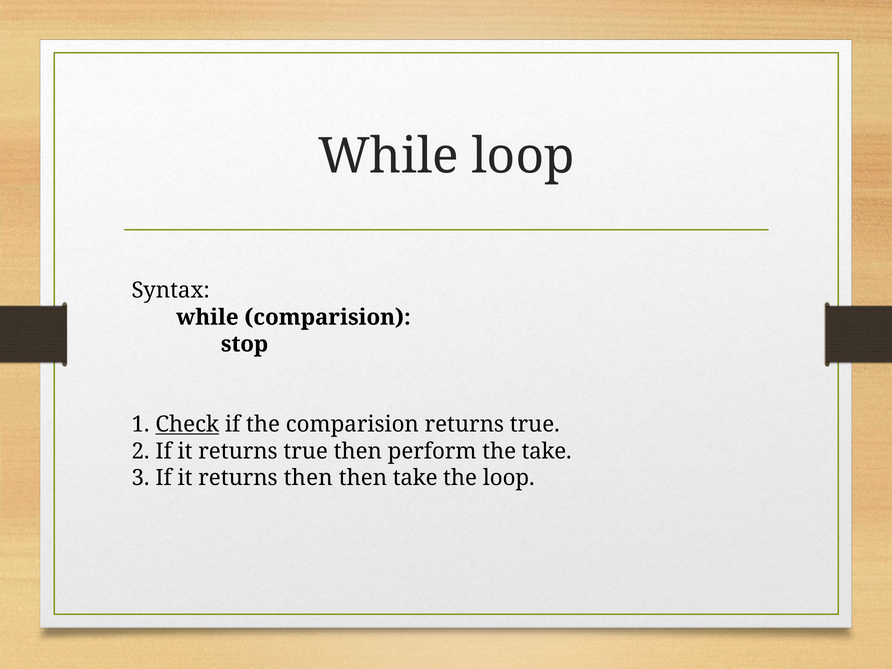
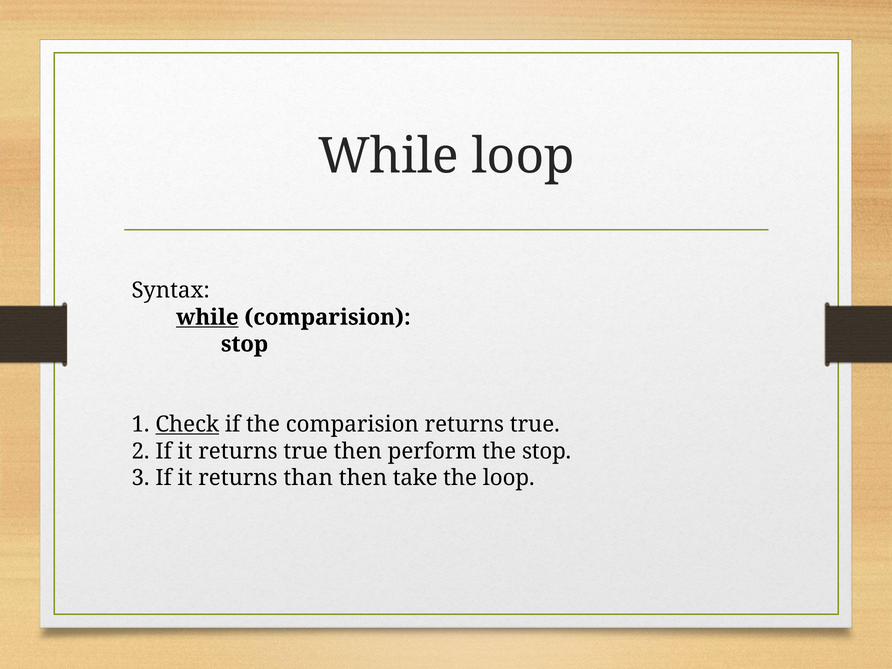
while underline: none -> present (207, 317)
the take: take -> stop (547, 451)
returns then: then -> than (308, 478)
